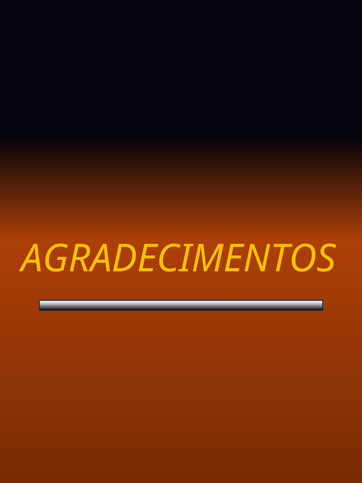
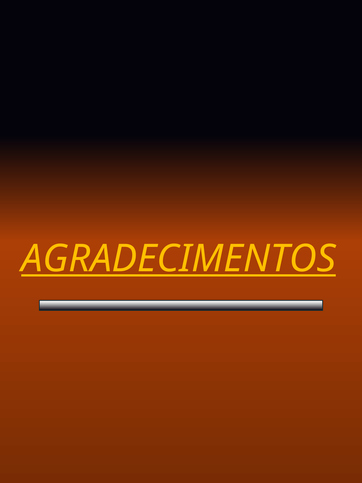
AGRADECIMENTOS underline: none -> present (179, 259)
